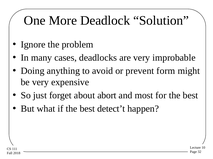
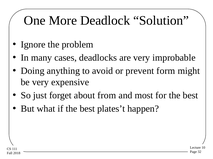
abort: abort -> from (107, 96)
detect’t: detect’t -> plates’t (111, 109)
